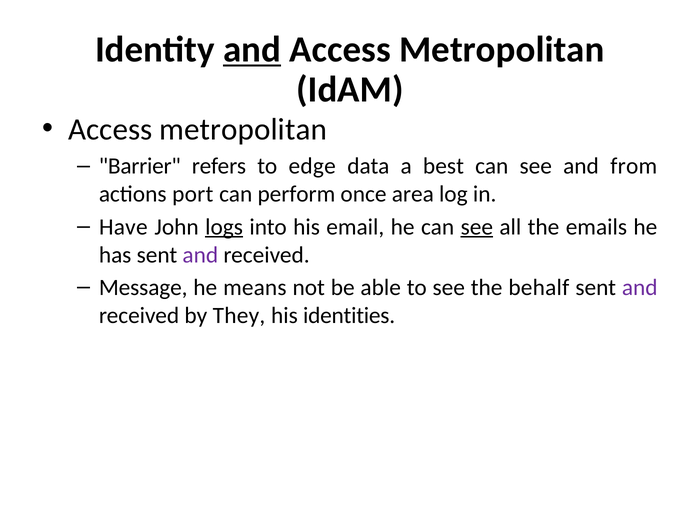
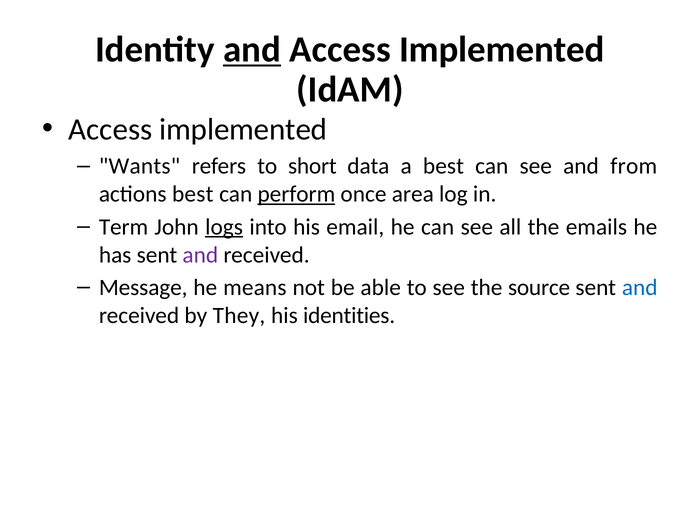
Metropolitan: Metropolitan -> Implemented (502, 50)
metropolitan: metropolitan -> implemented (243, 129)
Barrier: Barrier -> Wants (140, 166)
edge: edge -> short (312, 166)
actions port: port -> best (193, 194)
perform underline: none -> present (296, 194)
Have: Have -> Term (124, 227)
see underline: present -> none (477, 227)
behalf: behalf -> source (539, 287)
and colour: purple -> blue (640, 287)
